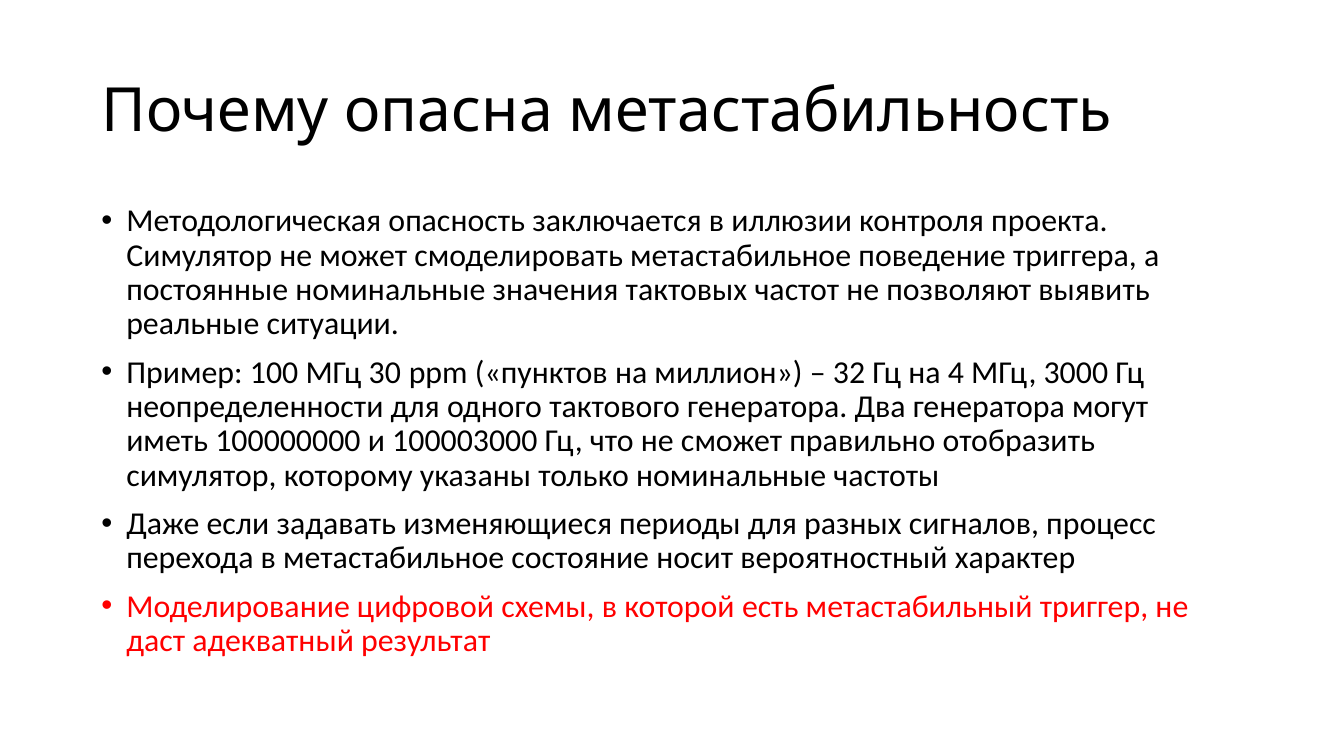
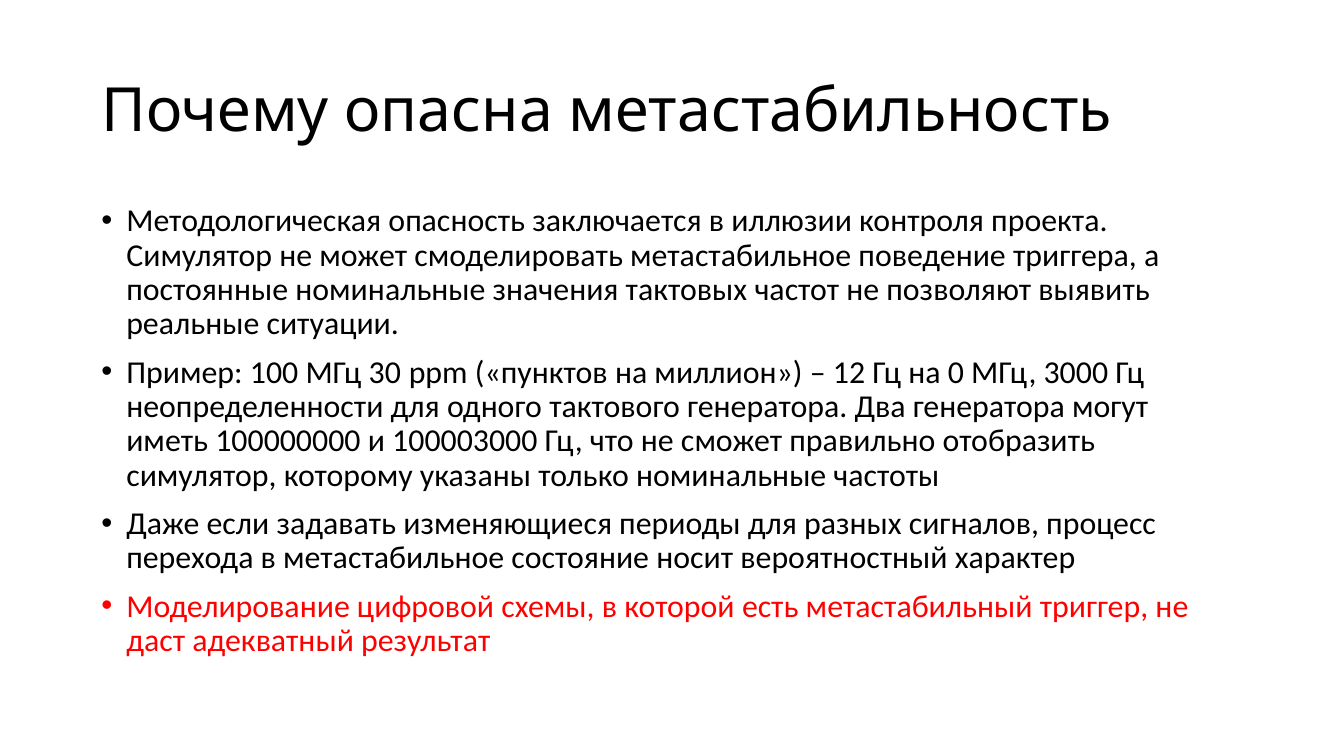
32: 32 -> 12 (849, 373)
4: 4 -> 0 (956, 373)
